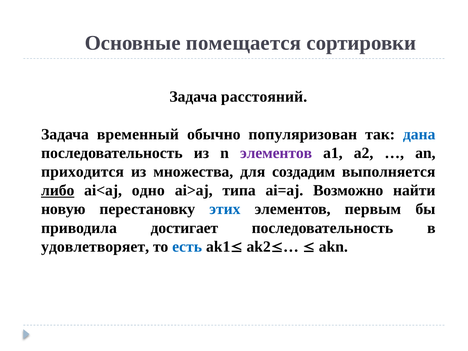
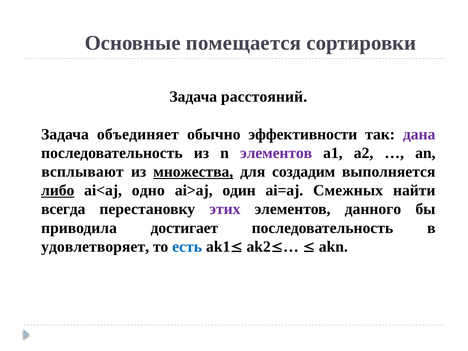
временный: временный -> объединяет (138, 134)
популяризован: популяризован -> эффективности (303, 134)
дана colour: blue -> purple (419, 134)
приходится: приходится -> всплывают (83, 172)
множества underline: none -> present (193, 172)
типа: типа -> один (239, 190)
Возможно: Возможно -> Смежных (348, 190)
новую: новую -> всегда (63, 209)
этих colour: blue -> purple (225, 209)
первым: первым -> данного (373, 209)
